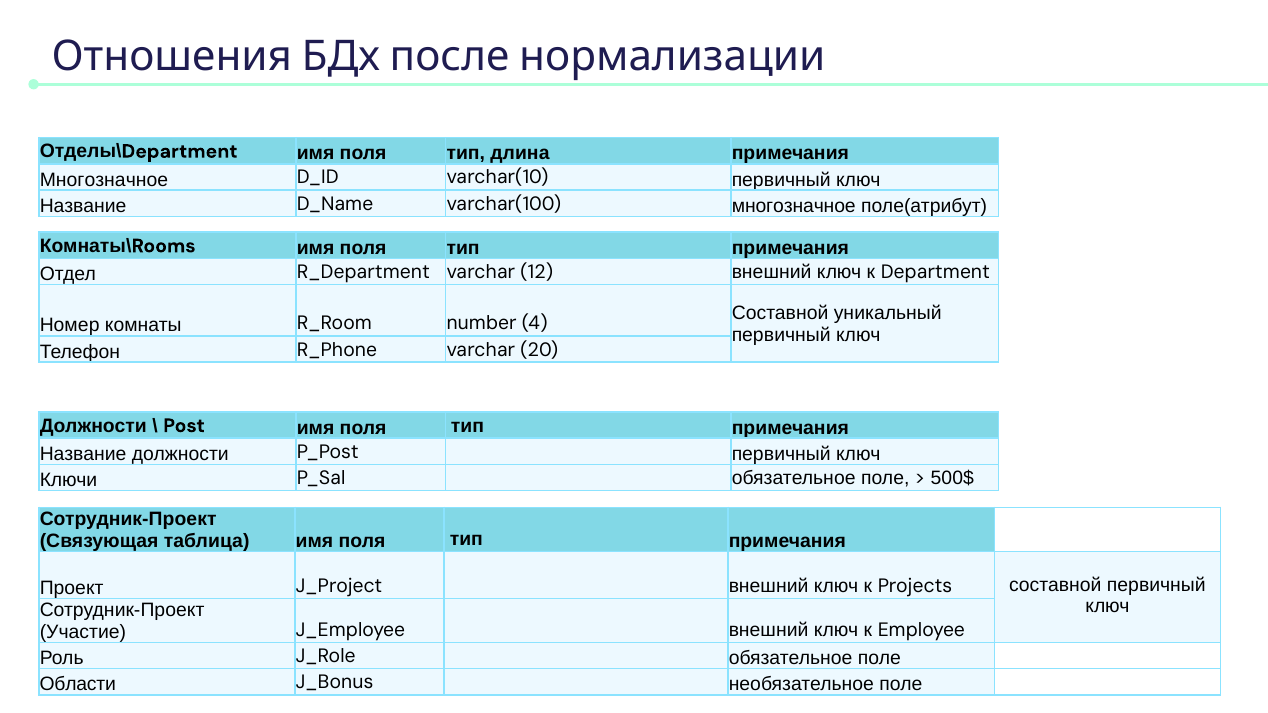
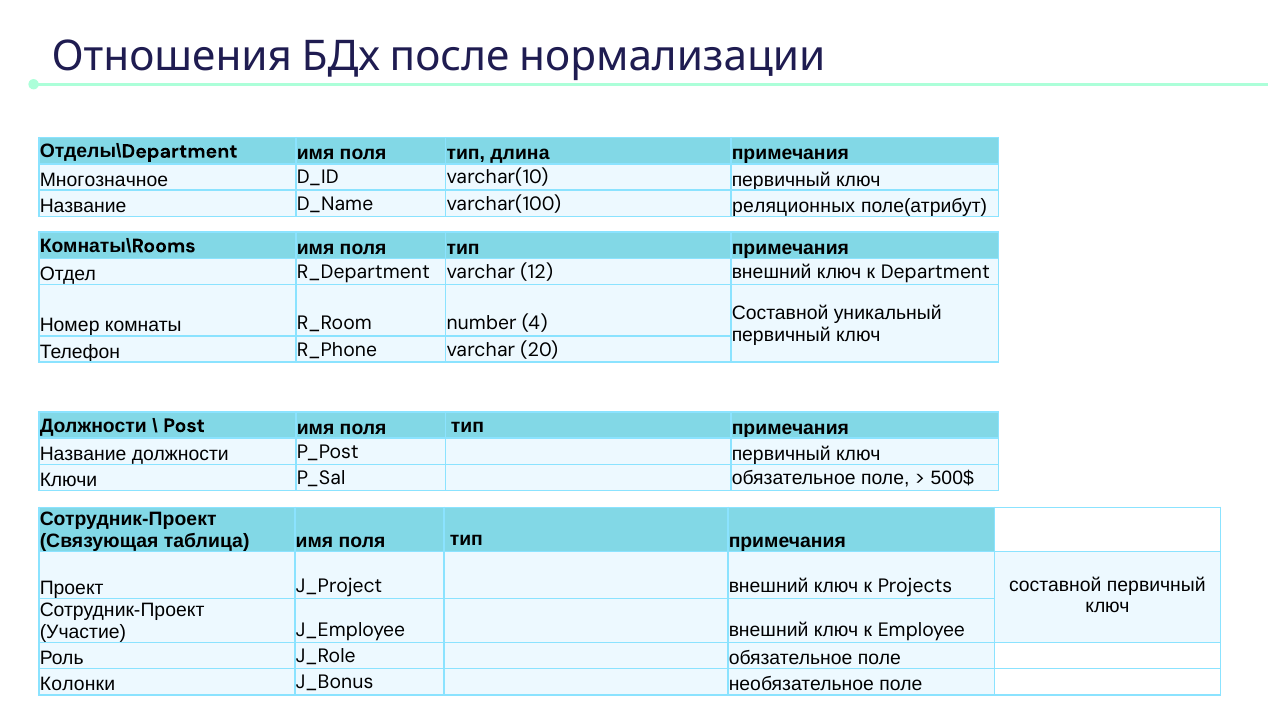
varchar(100 многозначное: многозначное -> реляционных (794, 206)
Области: Области -> Колонки (78, 685)
